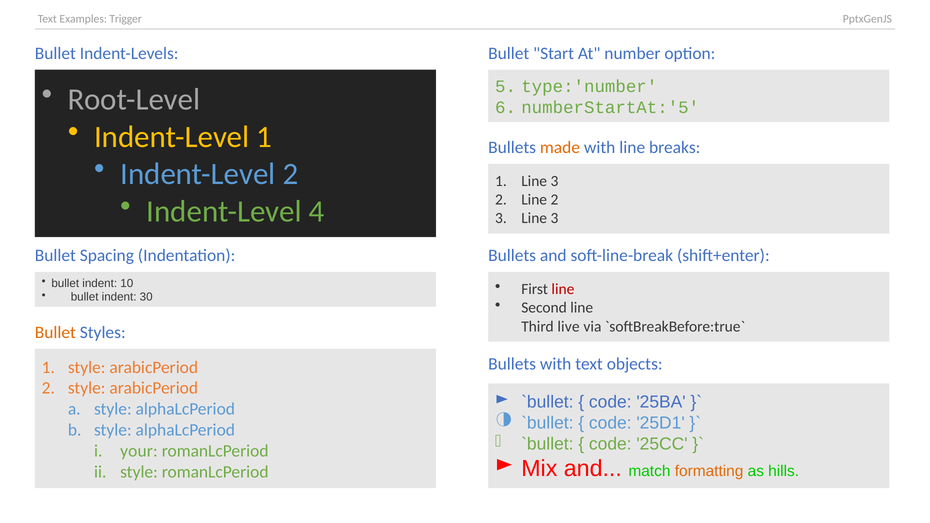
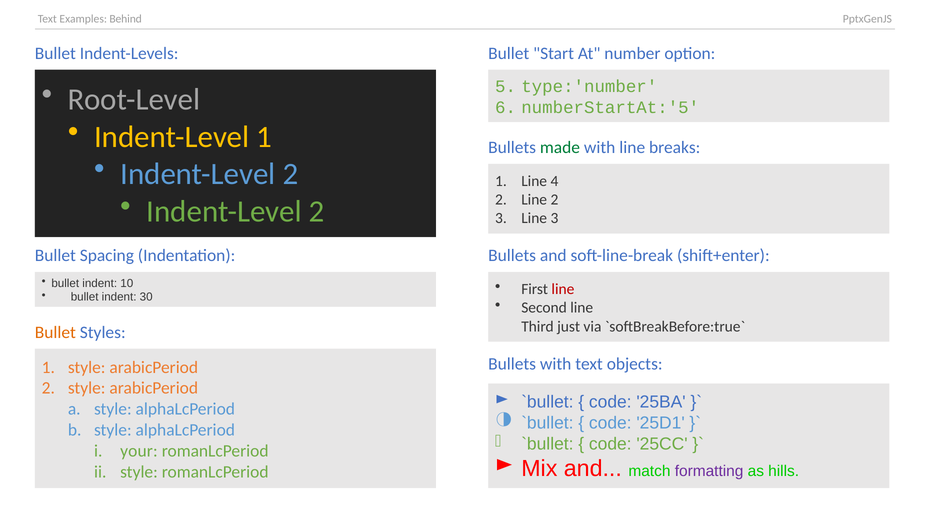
Trigger: Trigger -> Behind (126, 19)
made colour: orange -> green (560, 148)
1 Line 3: 3 -> 4 (554, 181)
4: 4 -> 2 (317, 211)
live: live -> just (569, 327)
formatting colour: orange -> purple (709, 471)
